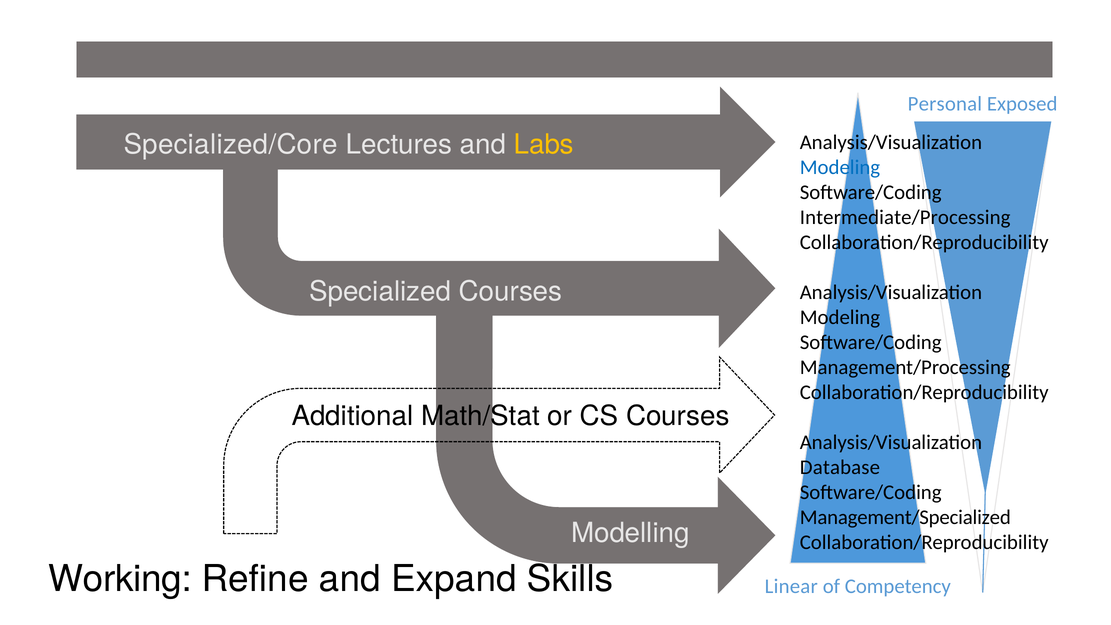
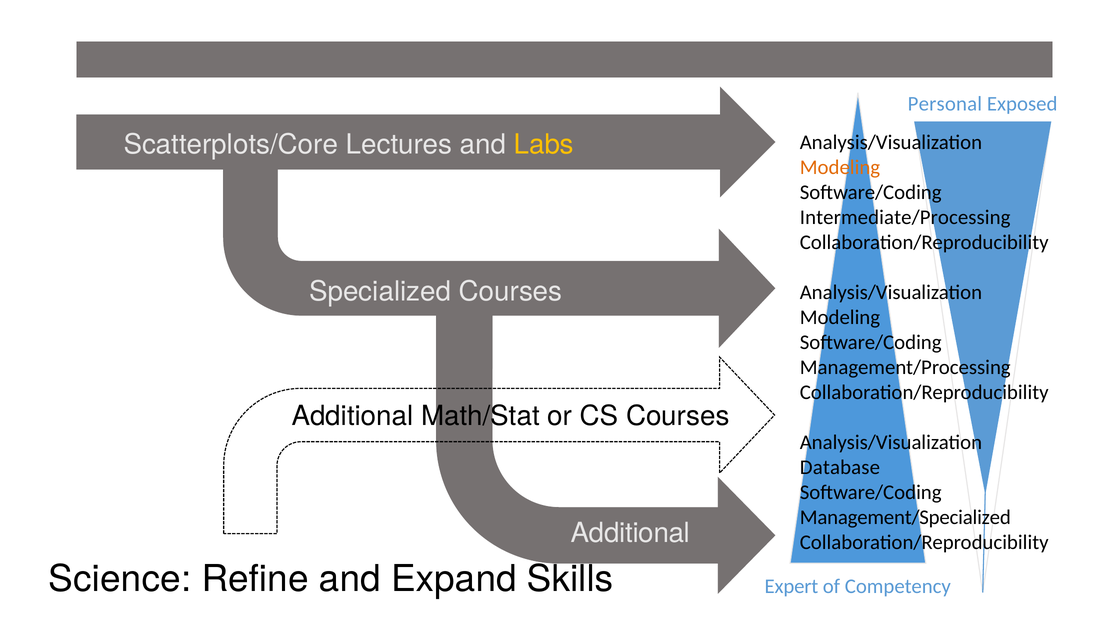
Specialized/Core: Specialized/Core -> Scatterplots/Core (231, 145)
Modeling colour: blue -> orange (840, 167)
Modelling: Modelling -> Additional (630, 533)
Working: Working -> Science (120, 579)
Linear: Linear -> Expert (791, 586)
